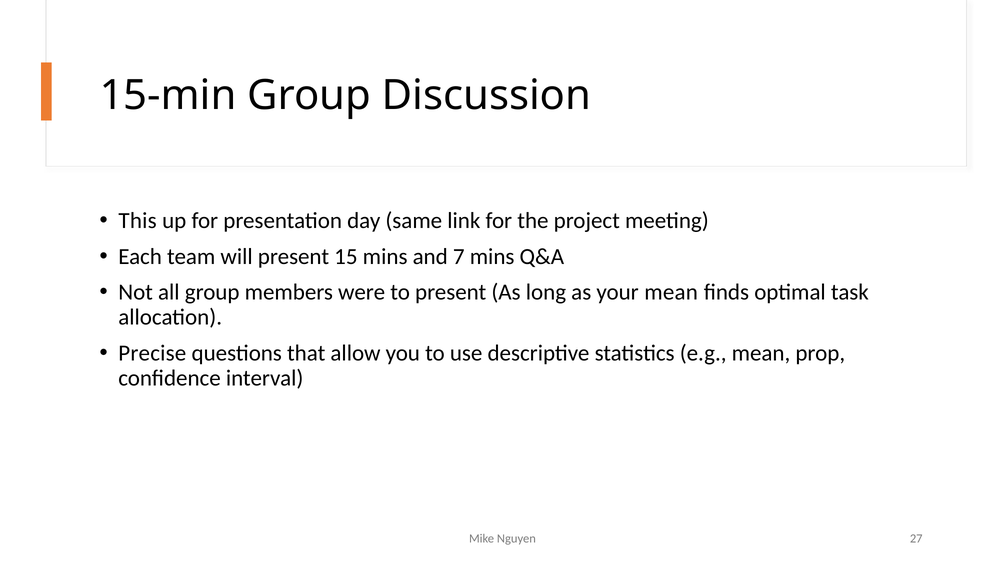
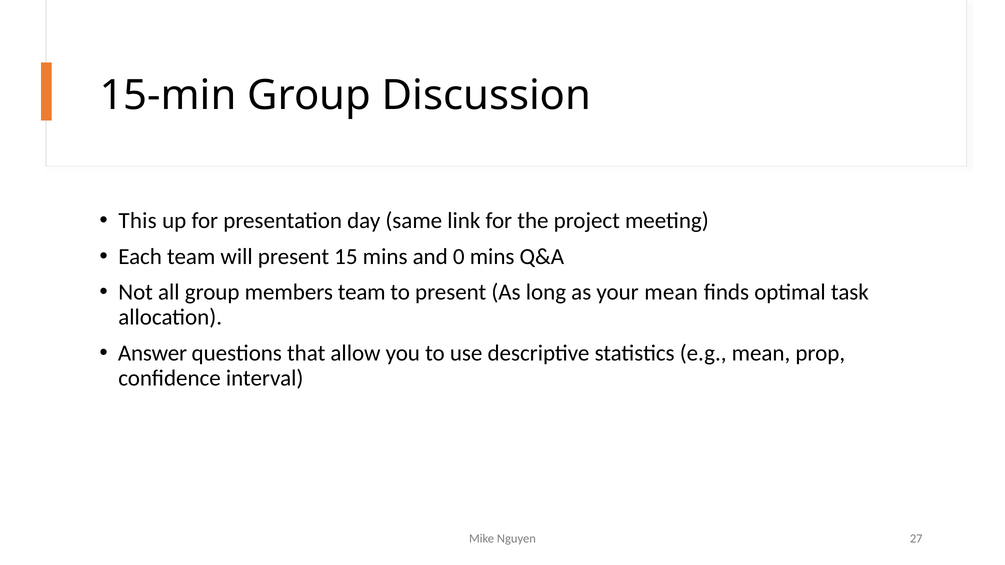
7: 7 -> 0 (459, 257)
members were: were -> team (362, 292)
Precise: Precise -> Answer (153, 353)
